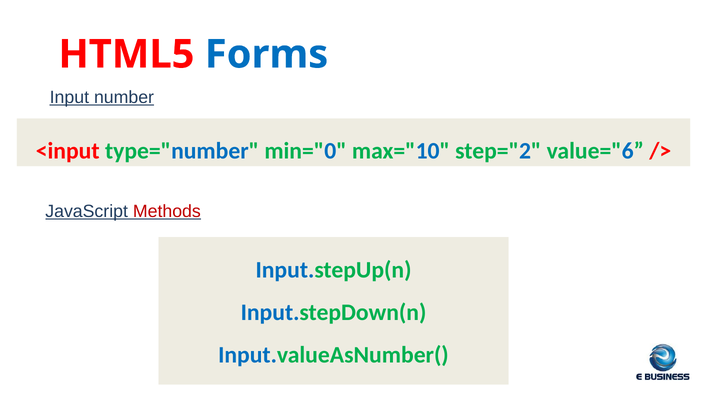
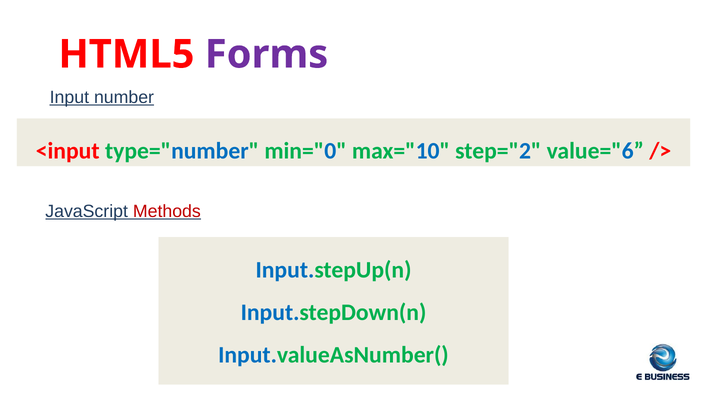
Forms colour: blue -> purple (267, 54)
